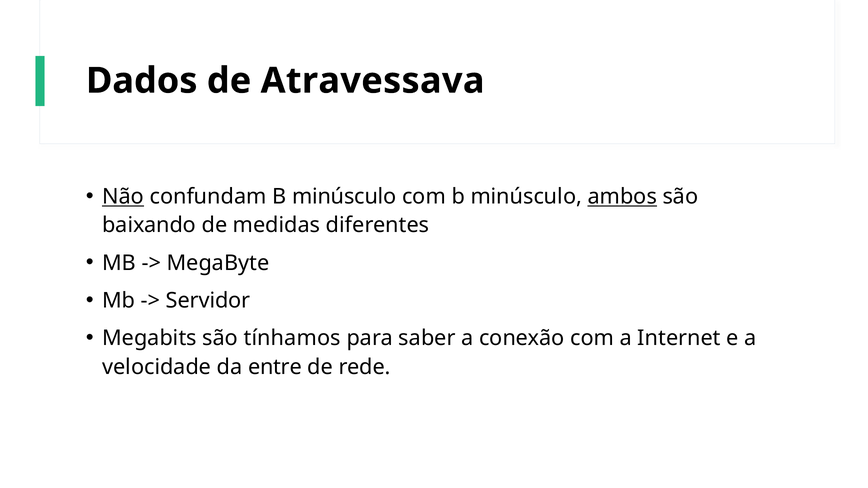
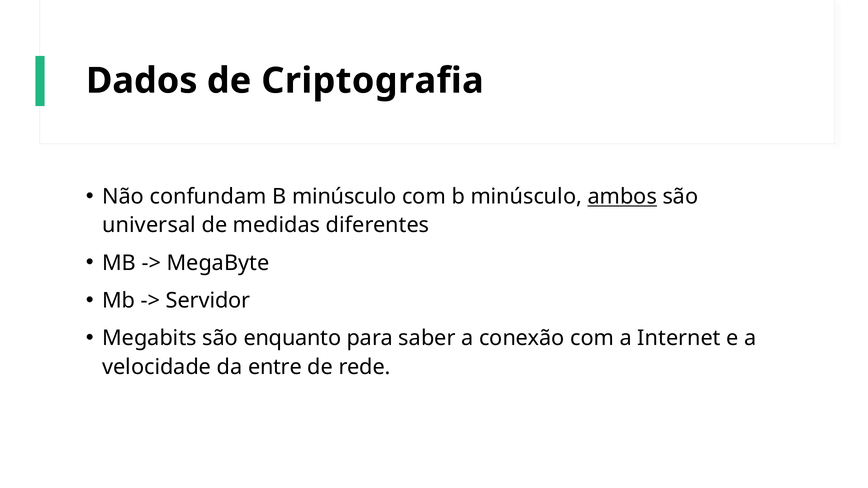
Atravessava: Atravessava -> Criptografia (373, 81)
Não underline: present -> none (123, 197)
baixando: baixando -> universal (149, 225)
tínhamos: tínhamos -> enquanto (292, 338)
